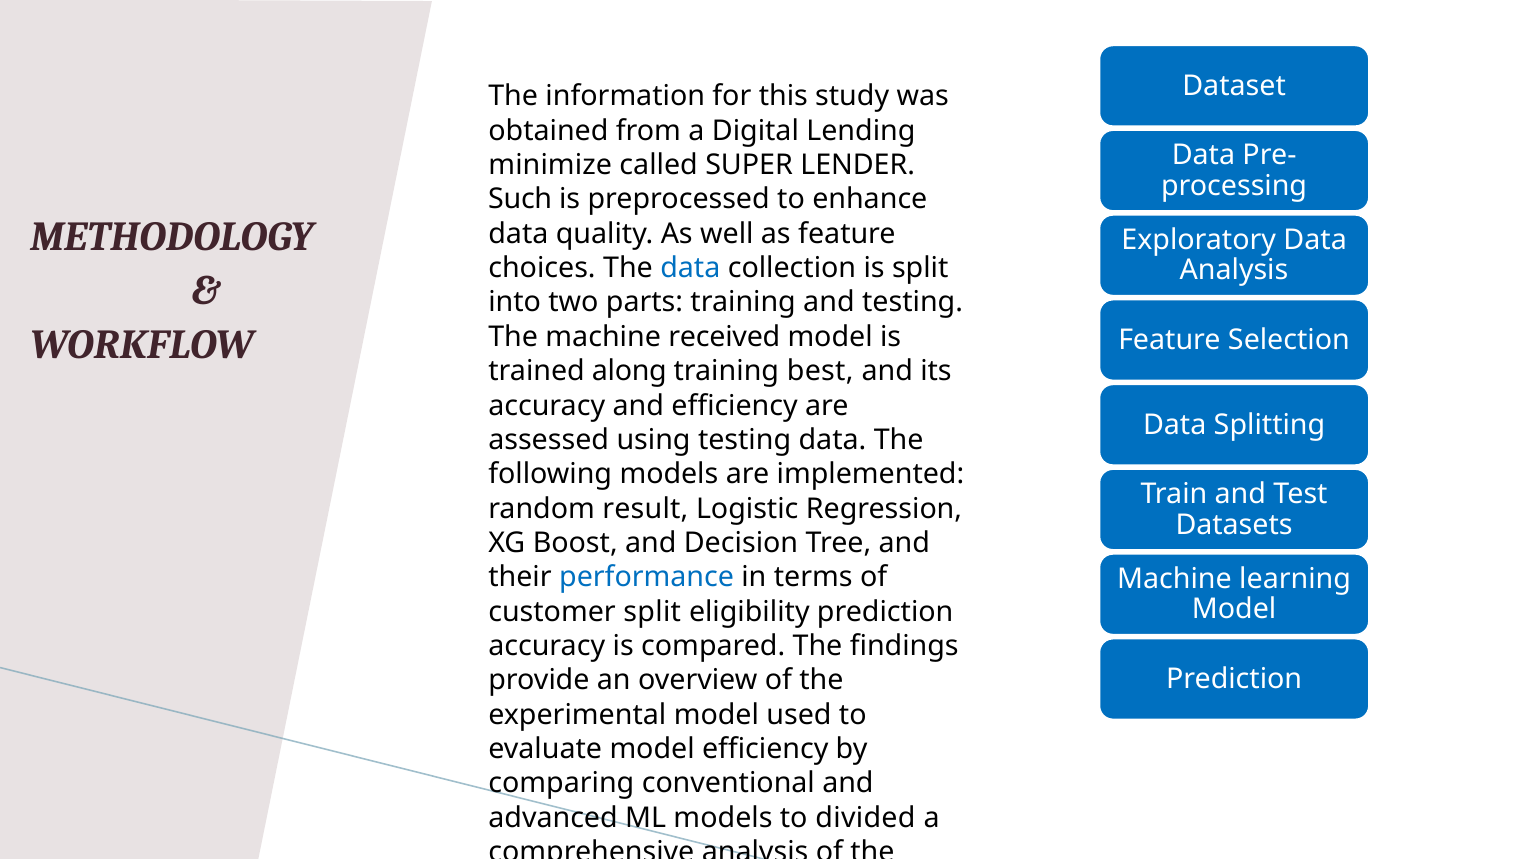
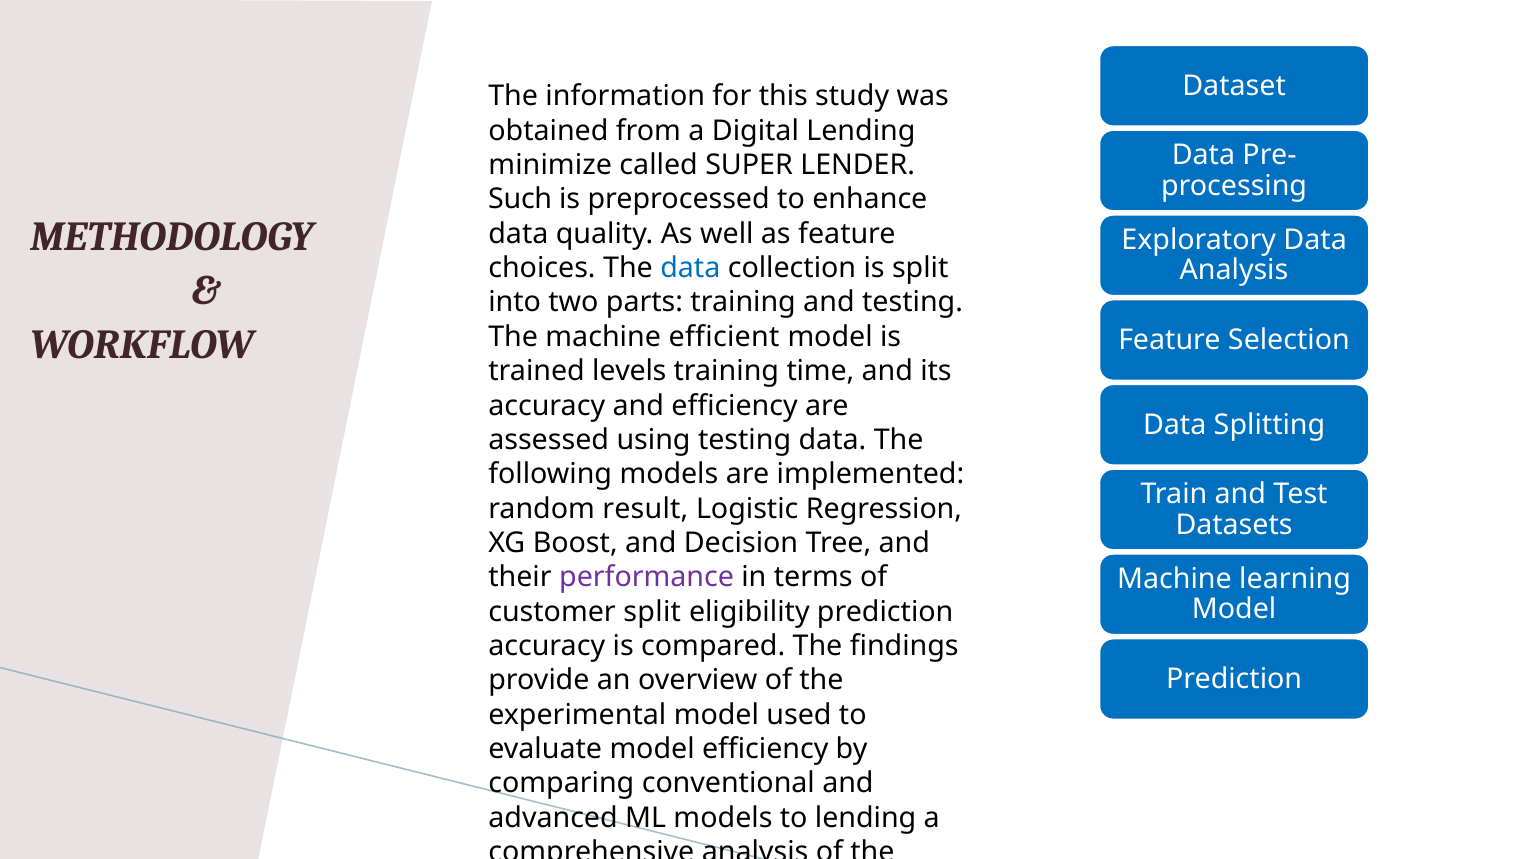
received: received -> efficient (724, 337)
along: along -> levels (629, 371)
best: best -> time (820, 371)
performance colour: blue -> purple (647, 577)
to divided: divided -> lending (866, 818)
